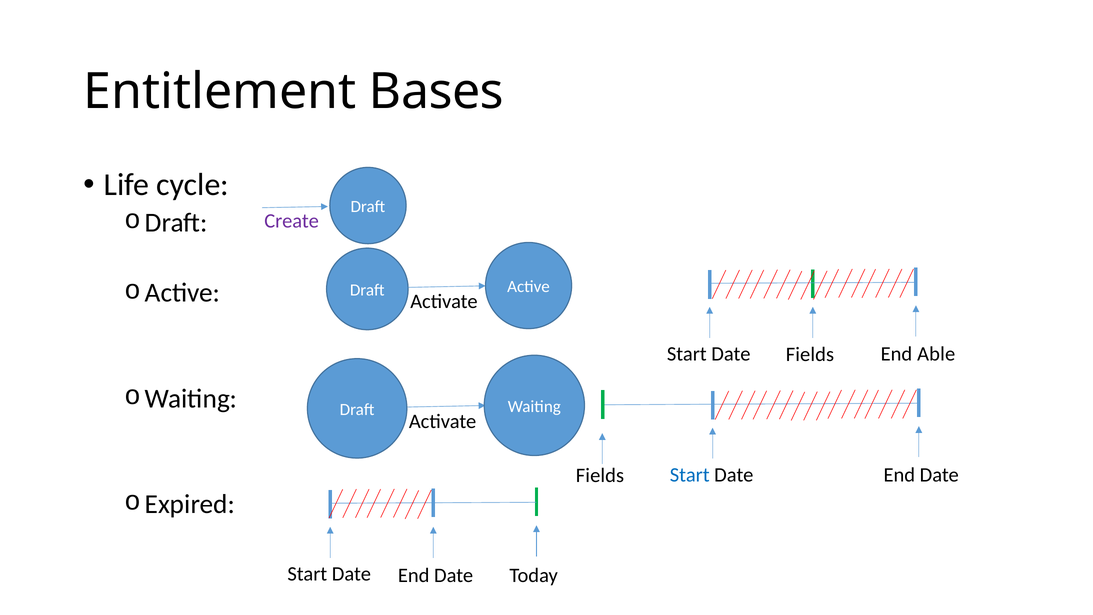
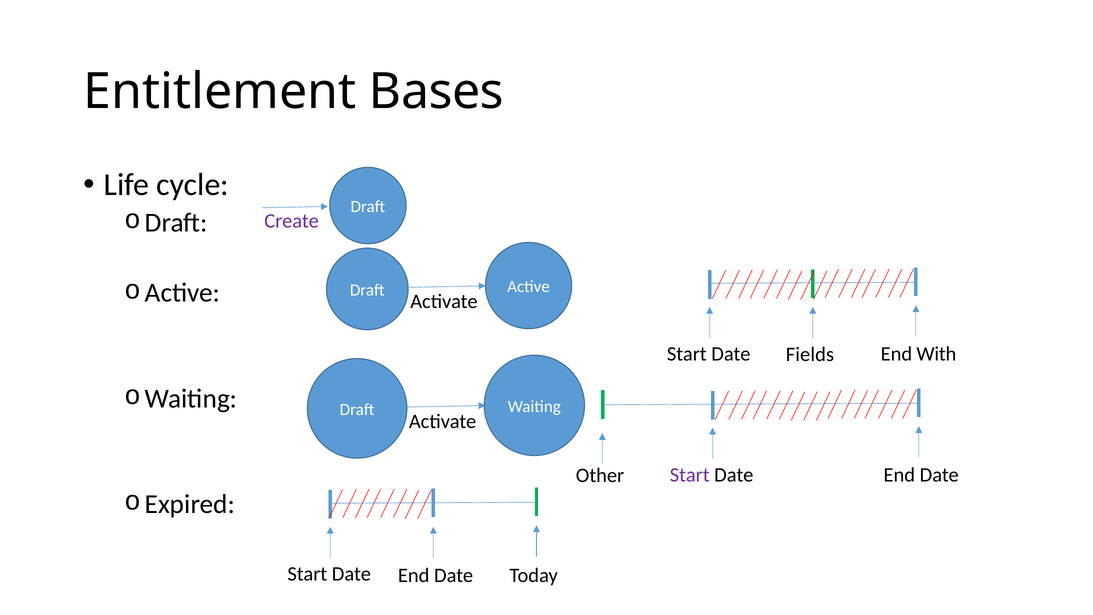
Able: Able -> With (936, 354)
Start colour: blue -> purple (690, 475)
Fields: Fields -> Other (600, 475)
